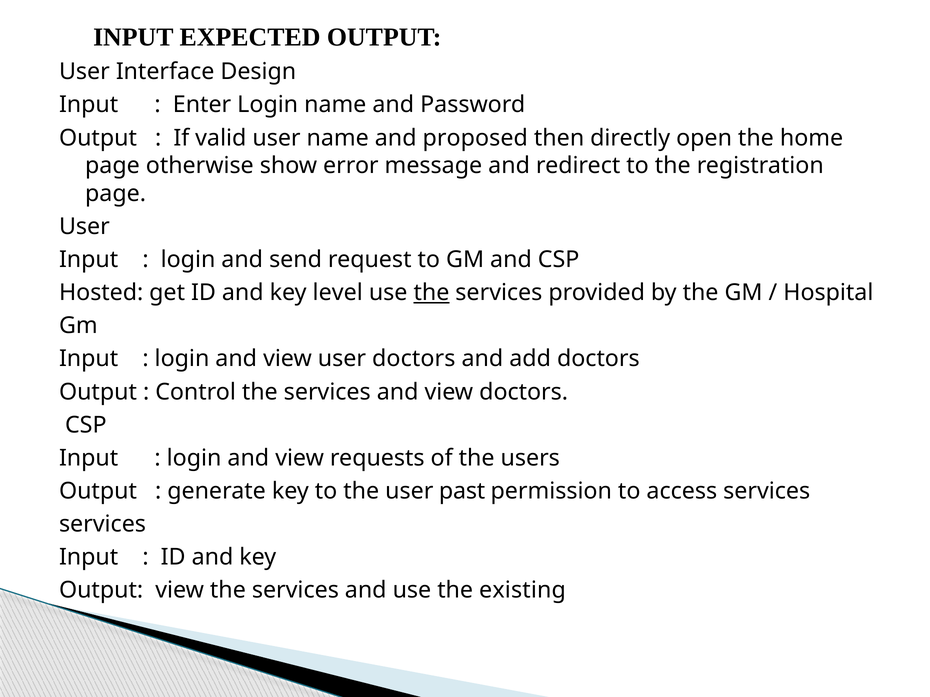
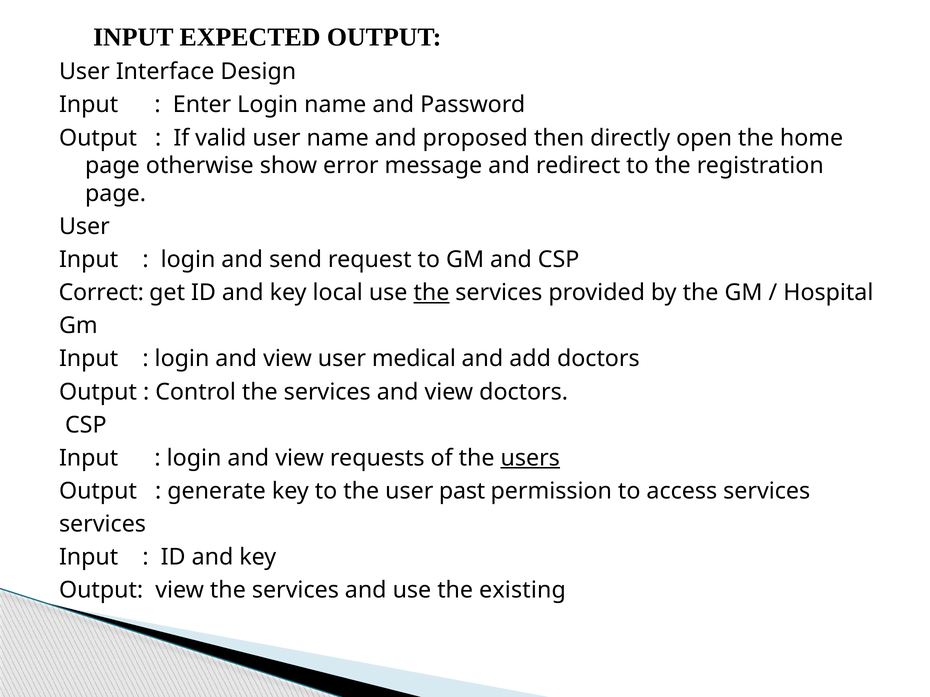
Hosted: Hosted -> Correct (101, 293)
level: level -> local (338, 293)
user doctors: doctors -> medical (414, 359)
users underline: none -> present (530, 458)
